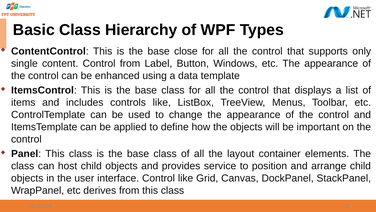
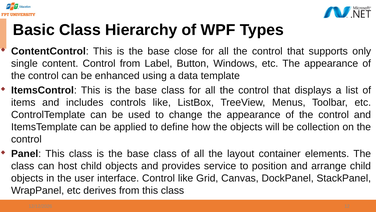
important: important -> collection (318, 127)
